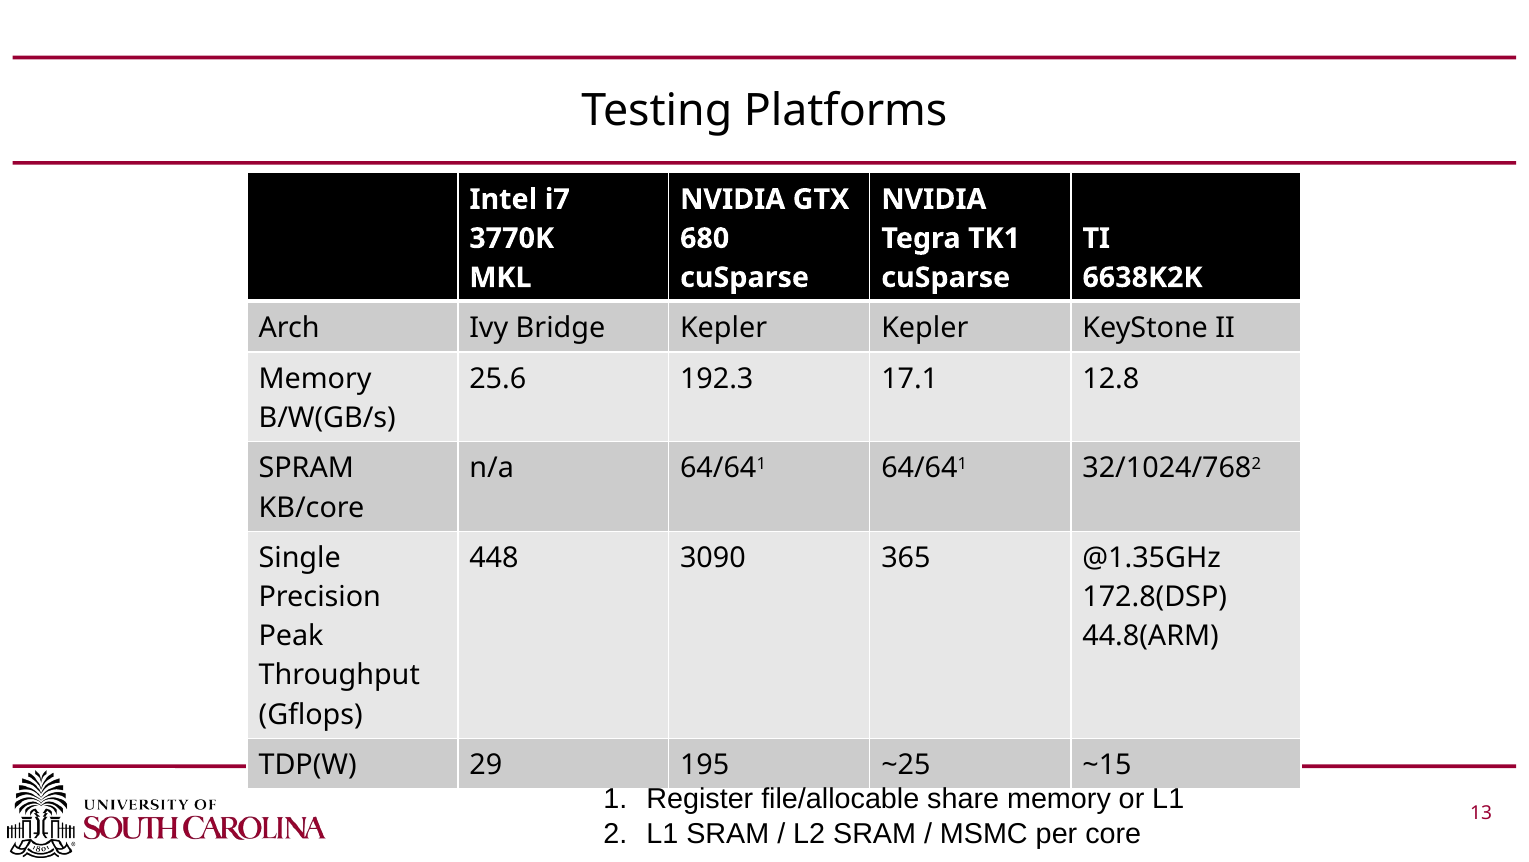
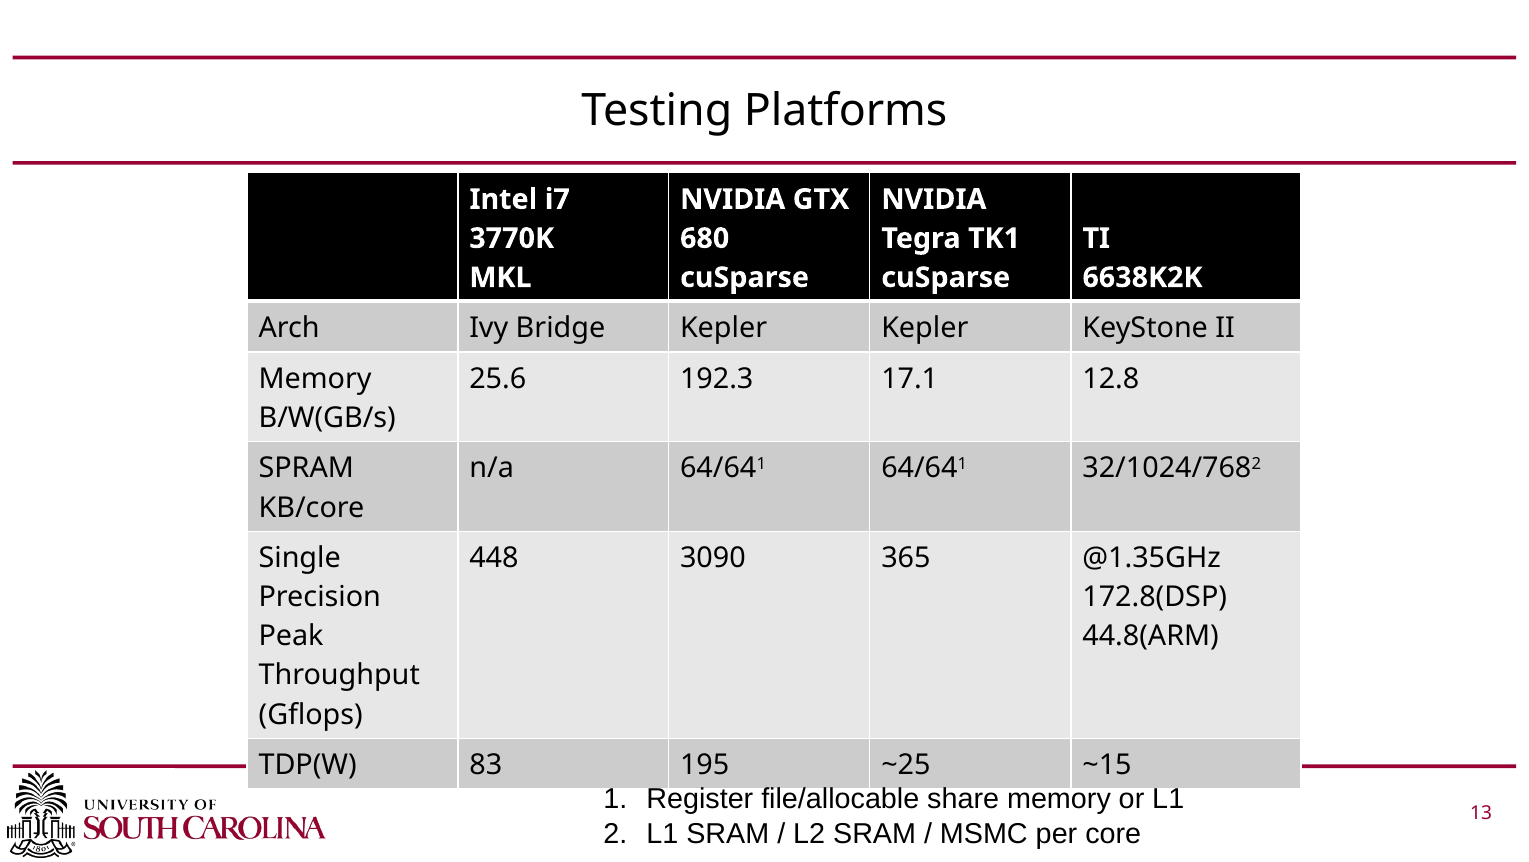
29: 29 -> 83 (486, 765)
